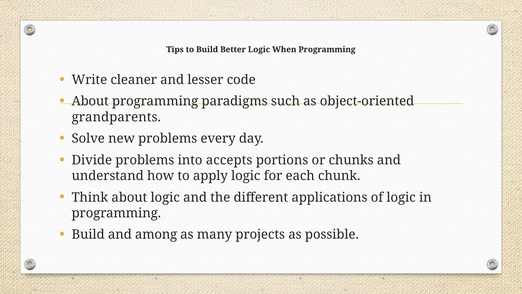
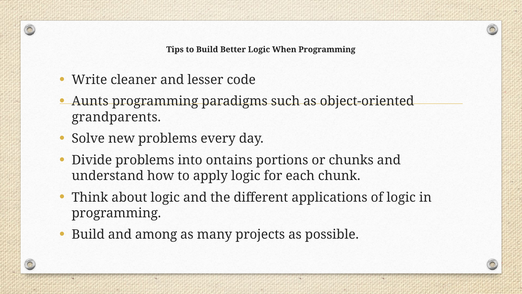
About: About -> Aunts (90, 101)
accepts: accepts -> ontains (229, 160)
